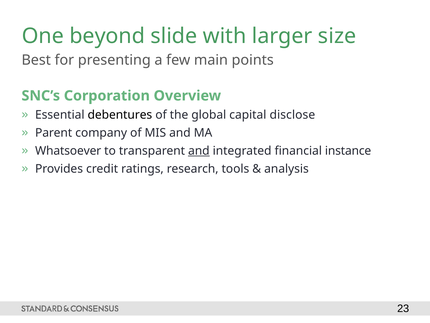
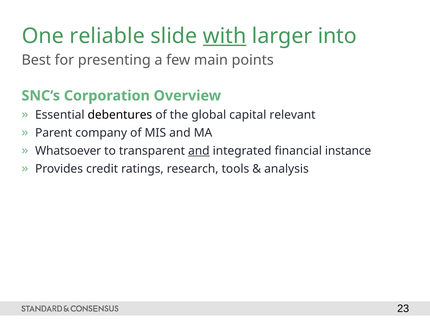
beyond: beyond -> reliable (107, 36)
with underline: none -> present (225, 36)
size: size -> into (337, 36)
disclose: disclose -> relevant (292, 115)
